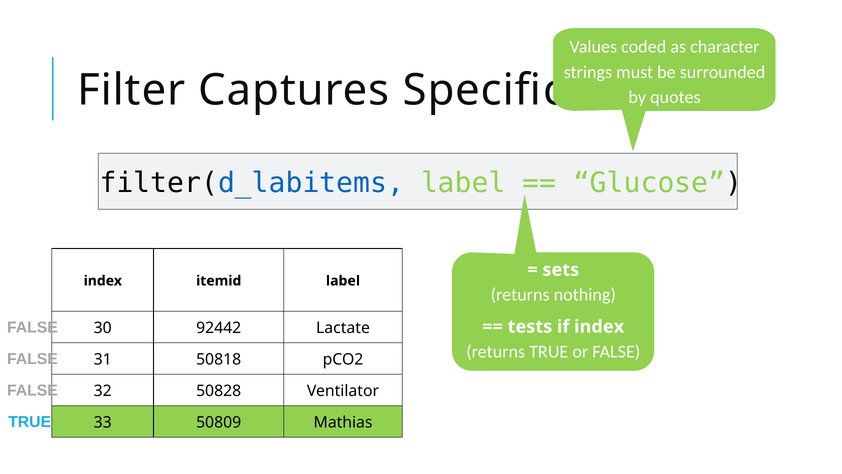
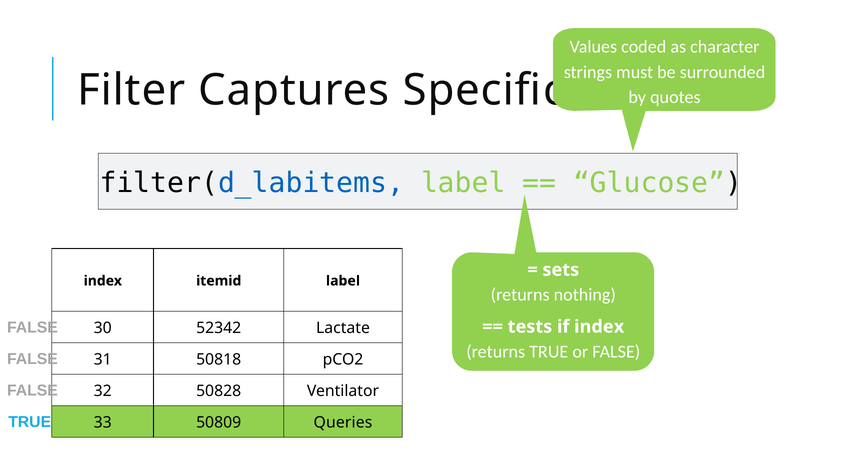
92442: 92442 -> 52342 (219, 328)
Mathias: Mathias -> Queries (343, 422)
